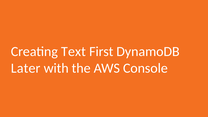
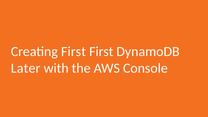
Creating Text: Text -> First (74, 51)
